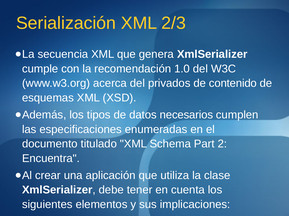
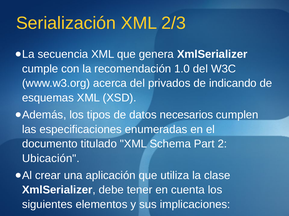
contenido: contenido -> indicando (233, 84)
Encuentra: Encuentra -> Ubicación (51, 159)
